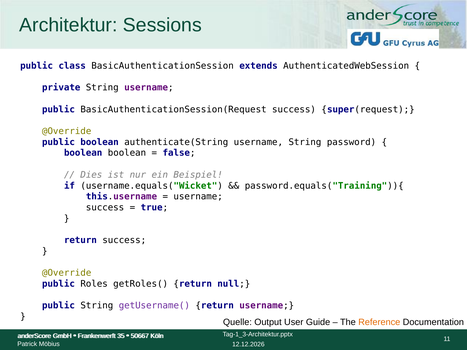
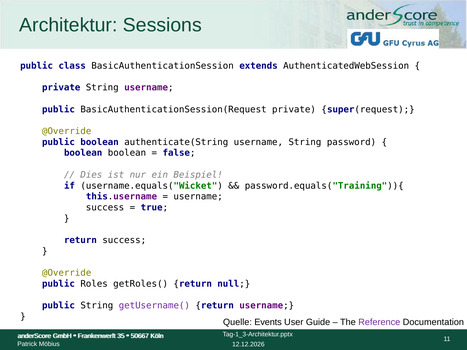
BasicAuthenticationSession(Request success: success -> private (294, 109)
Output: Output -> Events (268, 322)
Reference colour: orange -> purple (379, 322)
